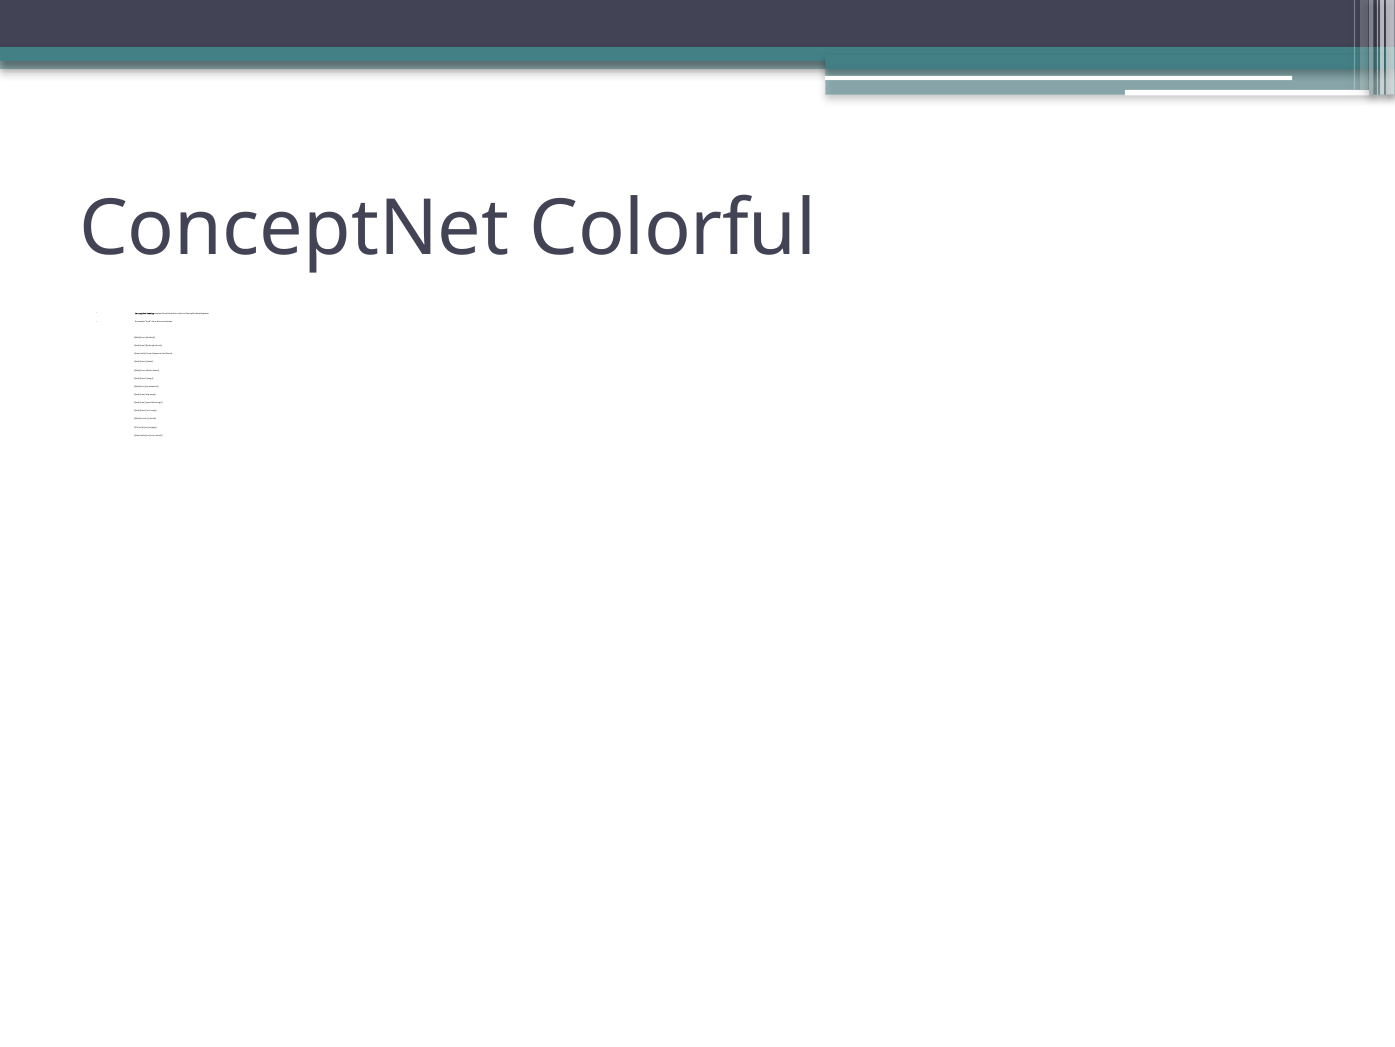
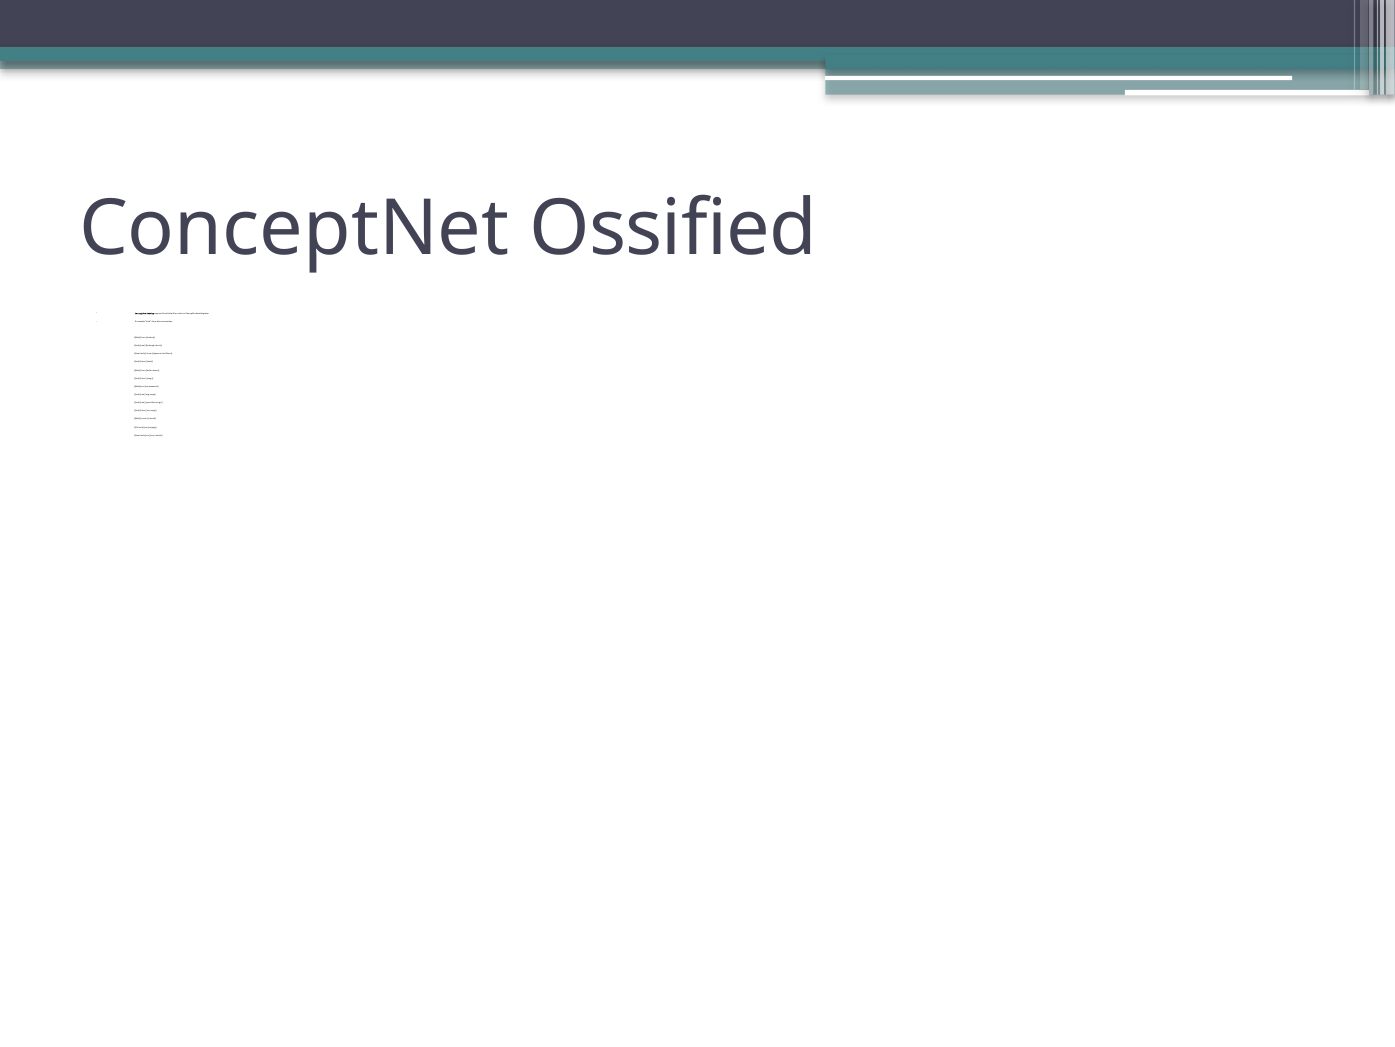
ConceptNet Colorful: Colorful -> Ossified (673, 228)
